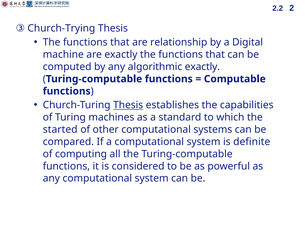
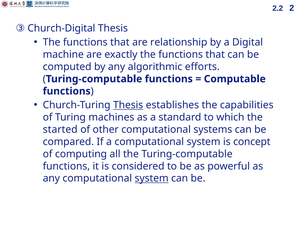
Church-Trying: Church-Trying -> Church-Digital (61, 28)
algorithmic exactly: exactly -> efforts (202, 67)
definite: definite -> concept (252, 142)
system underline: none -> present (152, 178)
